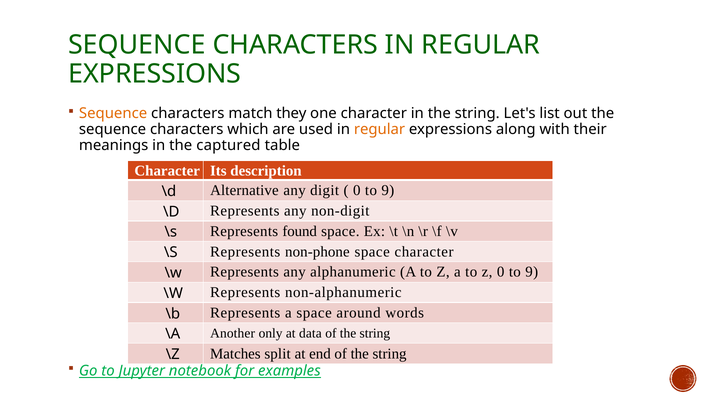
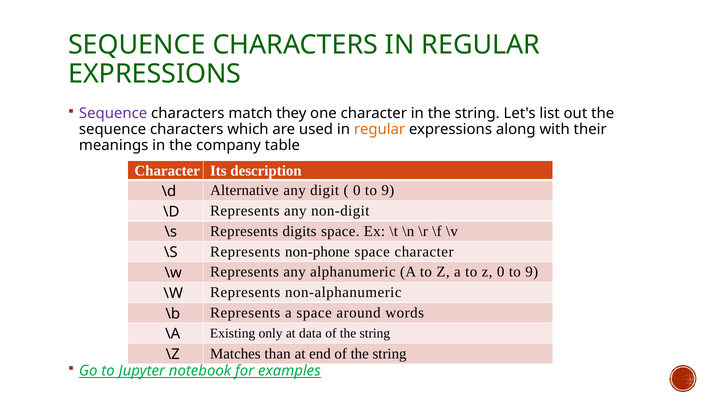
Sequence colour: orange -> purple (113, 114)
captured: captured -> company (229, 146)
found: found -> digits (300, 232)
Another: Another -> Existing (233, 334)
split: split -> than (278, 354)
